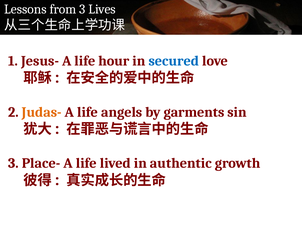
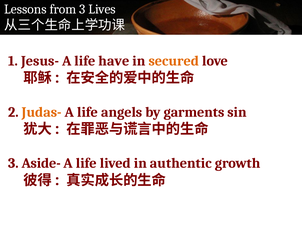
hour: hour -> have (114, 61)
secured colour: blue -> orange (174, 61)
Place-: Place- -> Aside- (41, 164)
